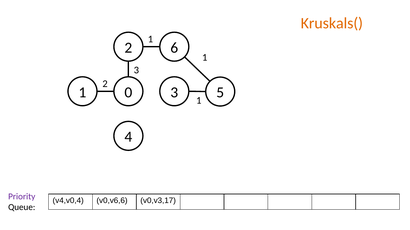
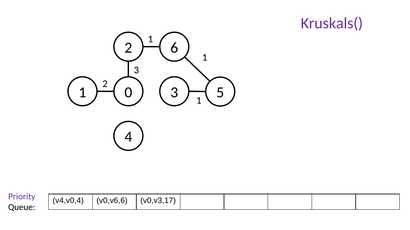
Kruskals( colour: orange -> purple (332, 23)
